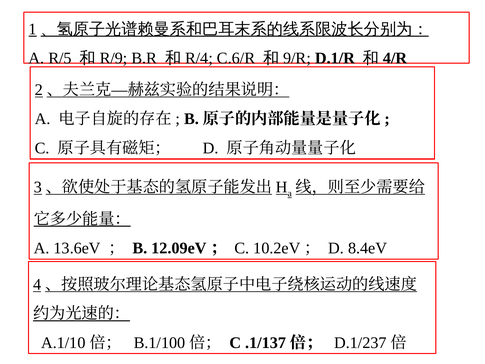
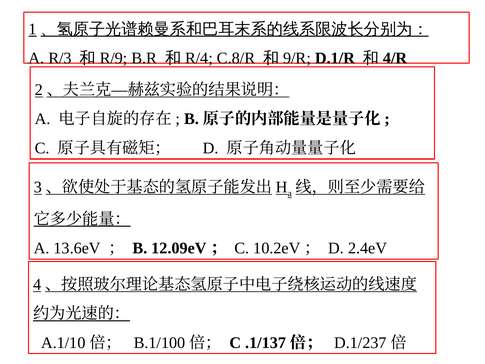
R/5: R/5 -> R/3 (60, 58)
C.6/R: C.6/R -> C.8/R (236, 58)
8.4eV: 8.4eV -> 2.4eV (368, 248)
